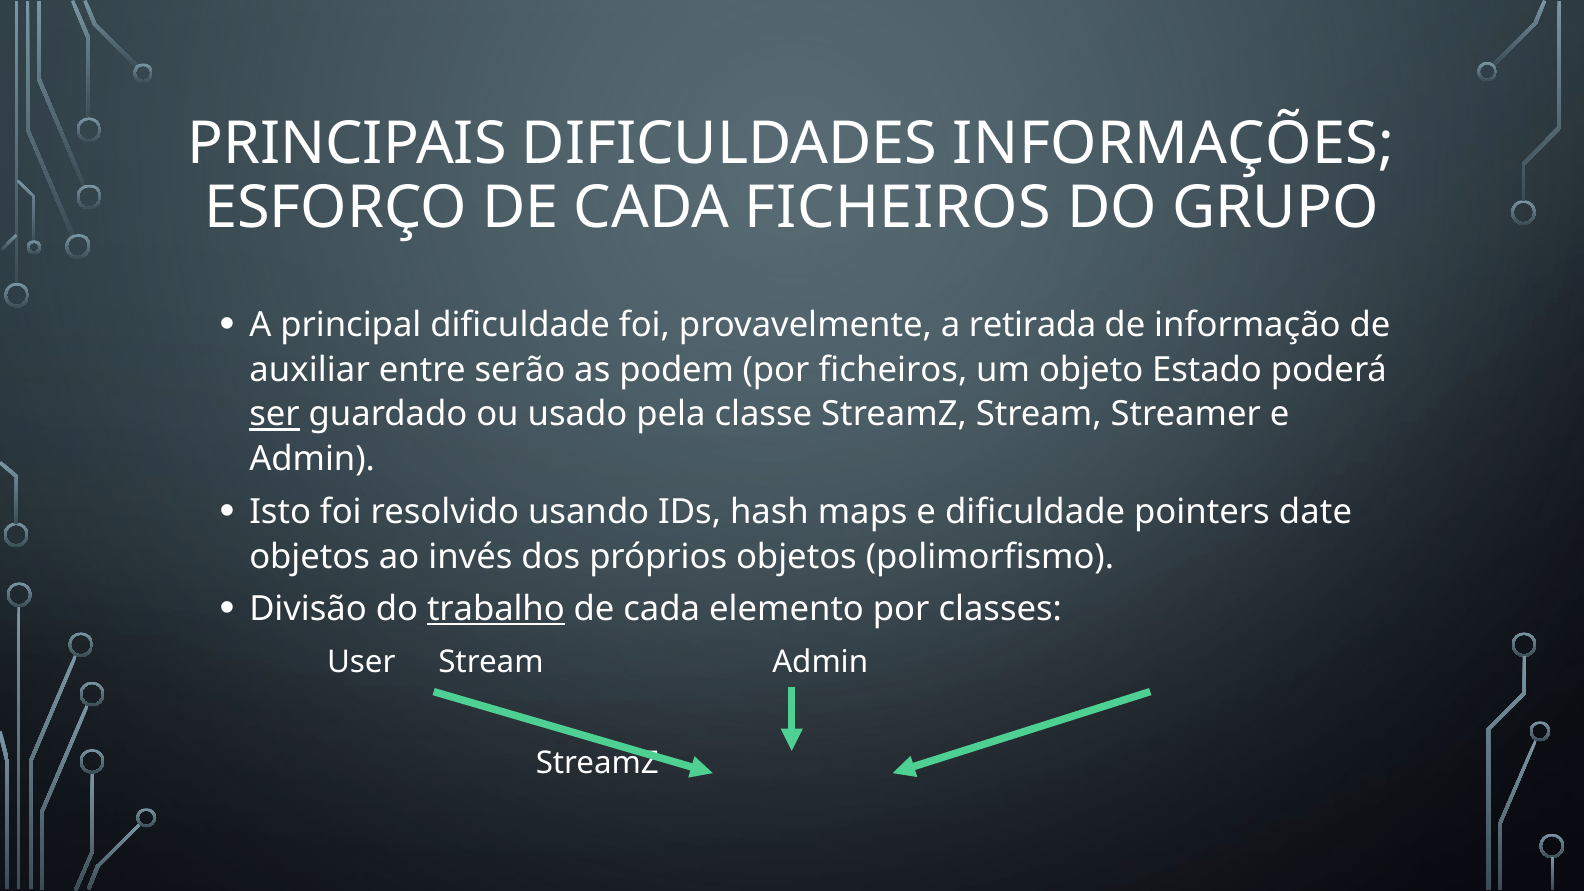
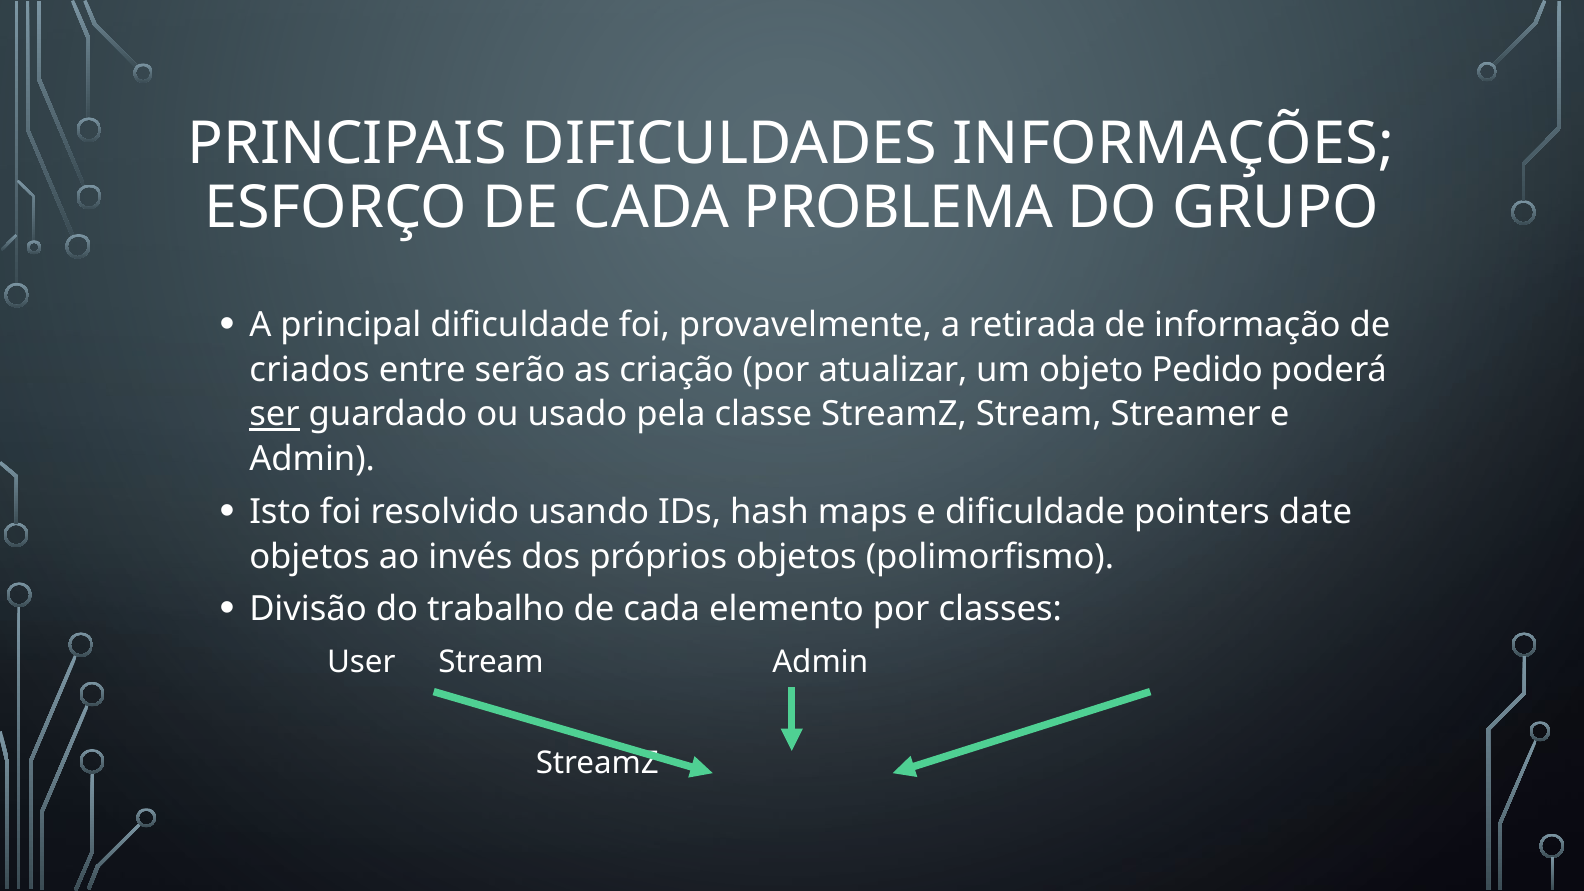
CADA FICHEIROS: FICHEIROS -> PROBLEMA (899, 208)
auxiliar: auxiliar -> criados (309, 370)
podem: podem -> criação (677, 370)
por ficheiros: ficheiros -> atualizar (893, 370)
Estado: Estado -> Pedido (1207, 370)
trabalho underline: present -> none (496, 609)
